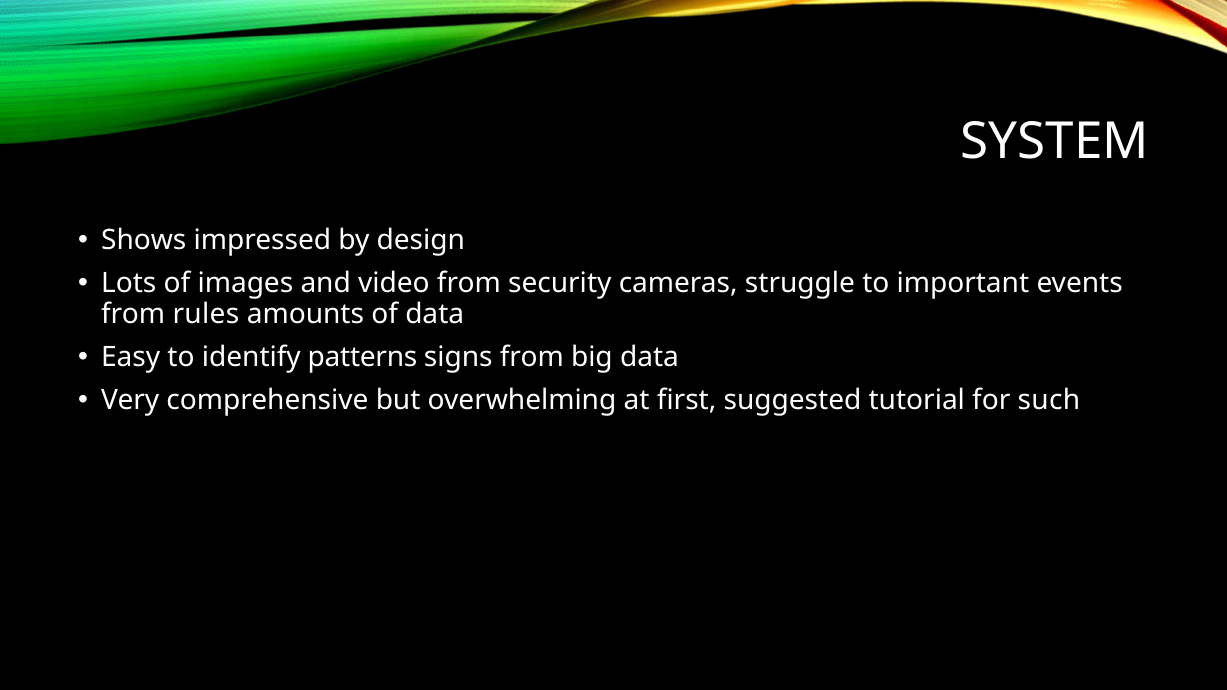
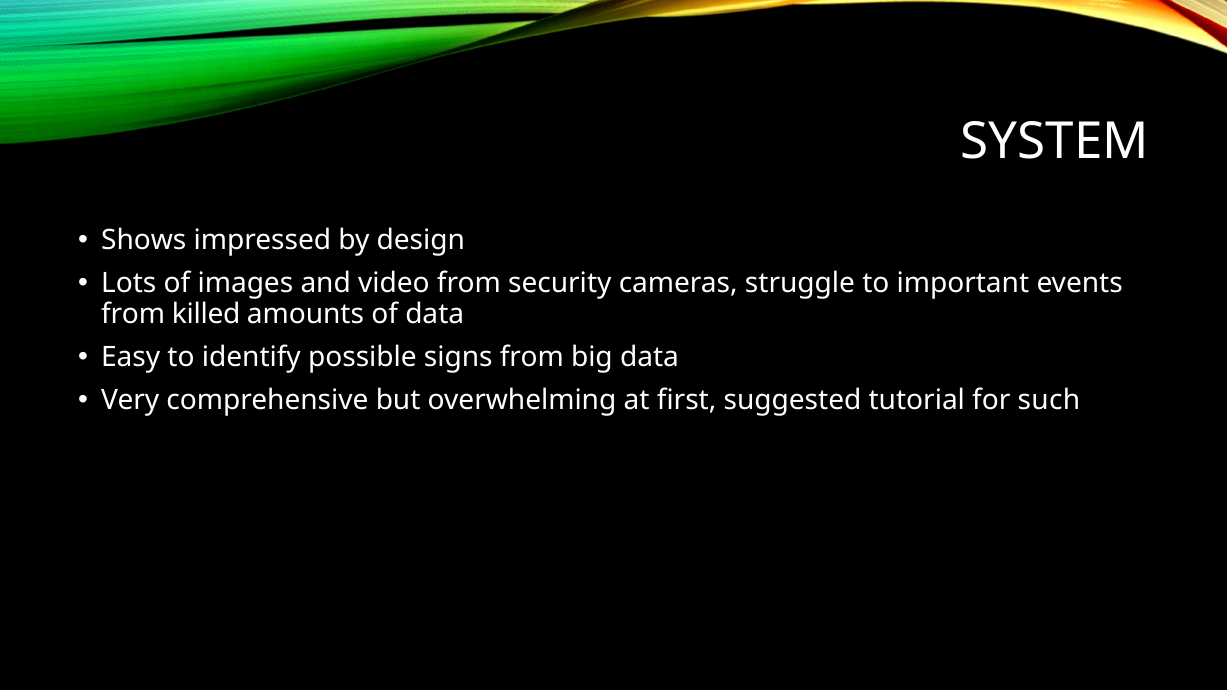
rules: rules -> killed (206, 314)
patterns: patterns -> possible (362, 357)
